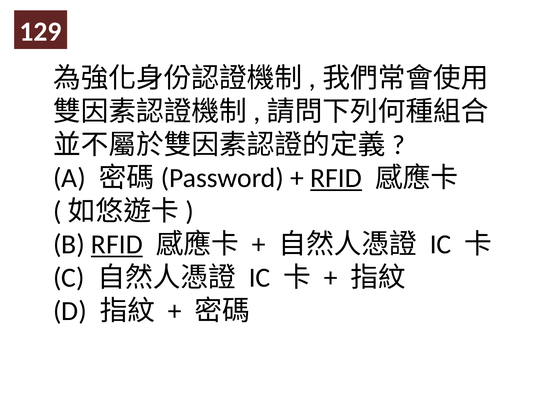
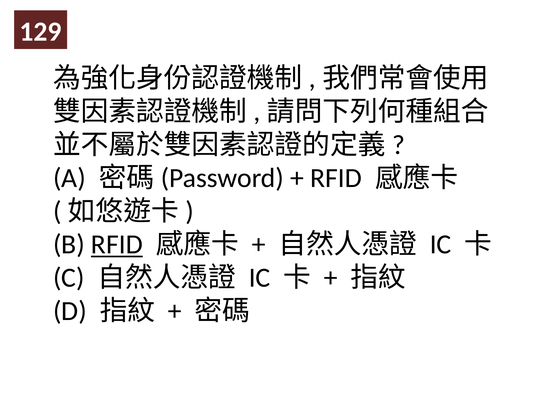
RFID underline: present -> none (336, 178)
